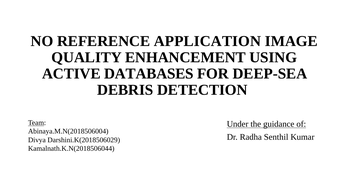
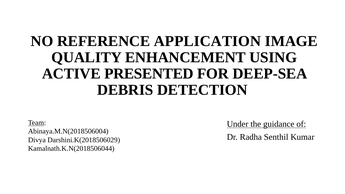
DATABASES: DATABASES -> PRESENTED (149, 74)
